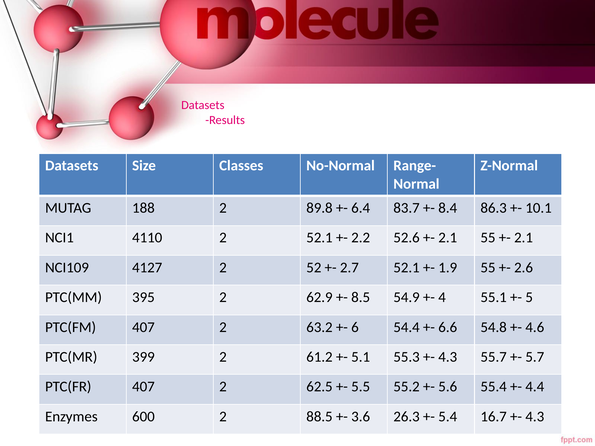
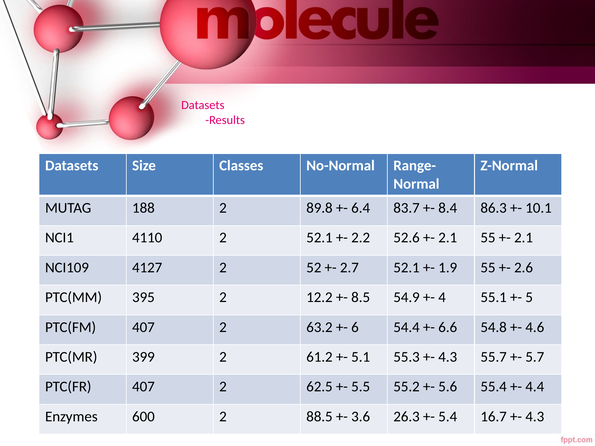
62.9: 62.9 -> 12.2 (319, 297)
